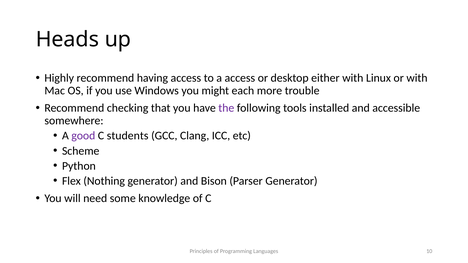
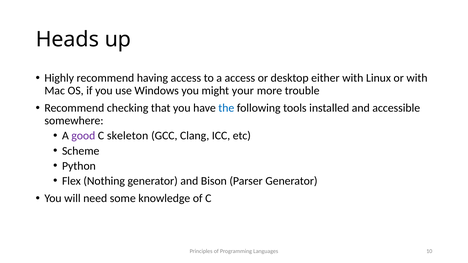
each: each -> your (243, 91)
the colour: purple -> blue (226, 108)
students: students -> skeleton (128, 136)
